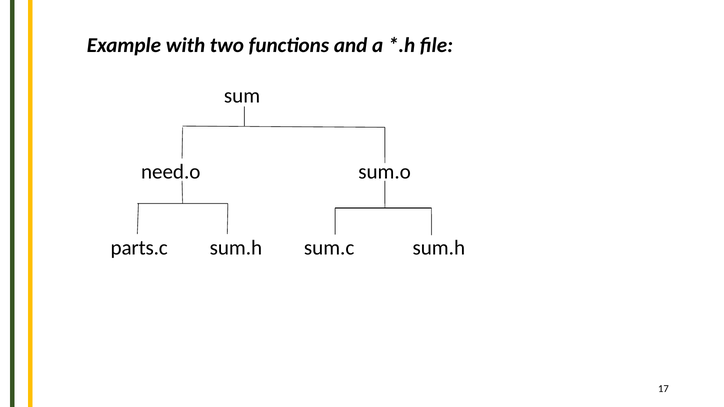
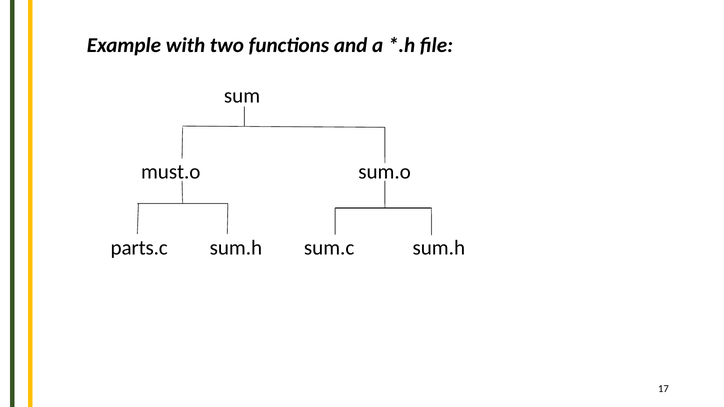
need.o: need.o -> must.o (171, 172)
